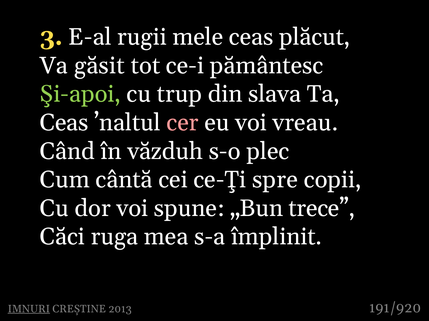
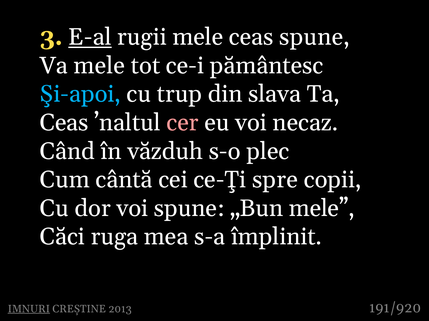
E-al underline: none -> present (90, 37)
ceas plăcut: plăcut -> spune (315, 37)
Va găsit: găsit -> mele (99, 66)
Şi-apoi colour: light green -> light blue (80, 94)
vreau: vreau -> necaz (305, 123)
„Bun trece: trece -> mele (322, 209)
